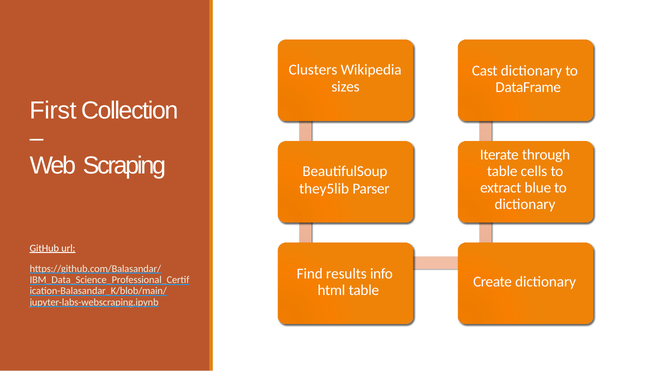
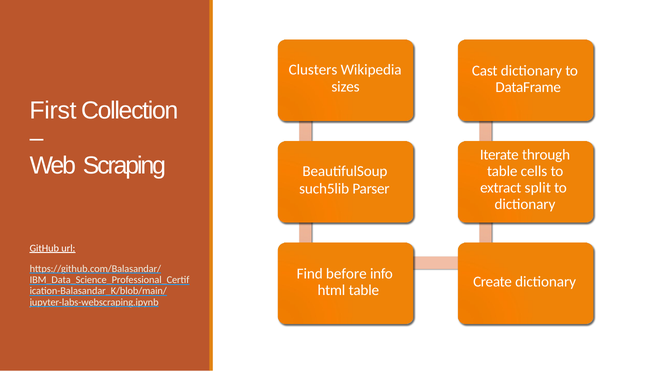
blue: blue -> split (538, 188)
they5lib: they5lib -> such5lib (324, 189)
results: results -> before (346, 274)
